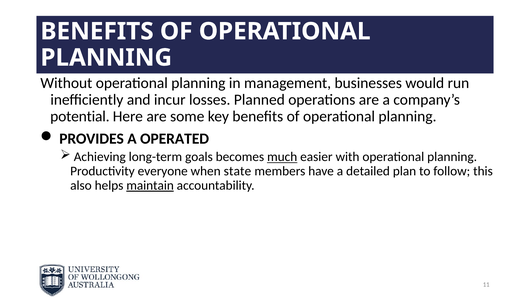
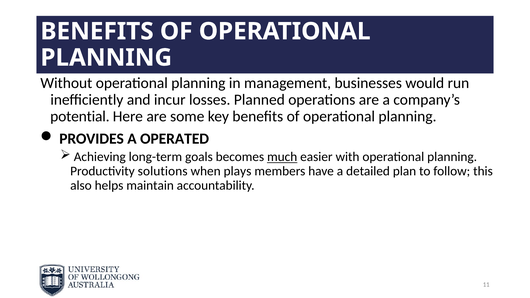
everyone: everyone -> solutions (163, 171)
state: state -> plays (238, 171)
maintain underline: present -> none (150, 186)
